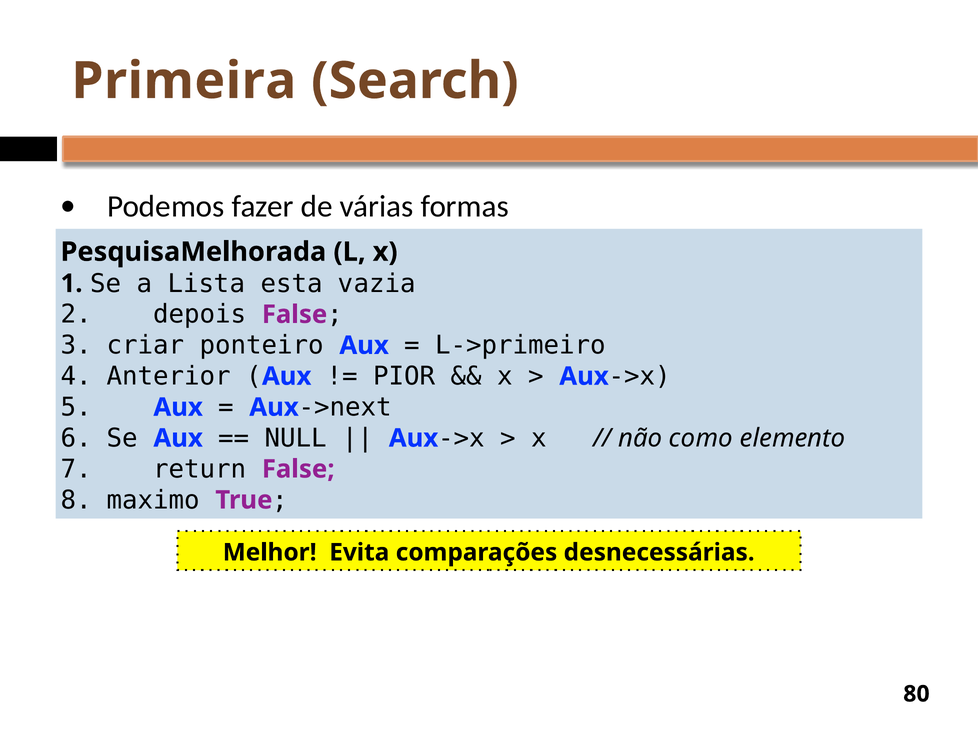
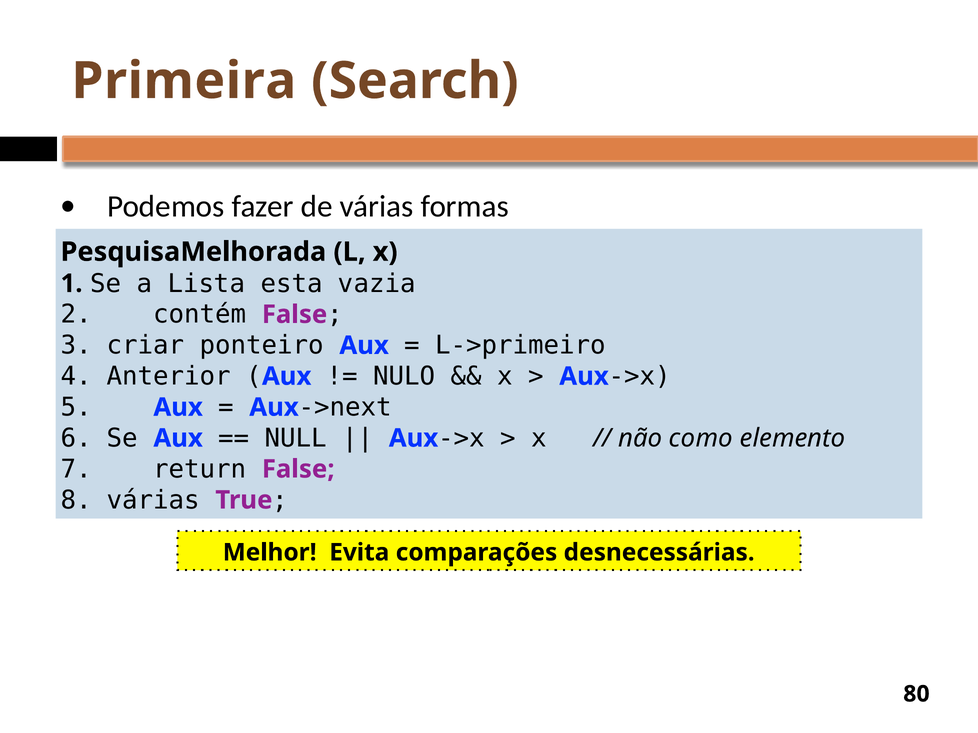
depois: depois -> contém (200, 315)
PIOR: PIOR -> NULO (404, 377)
maximo: maximo -> várias (153, 500)
